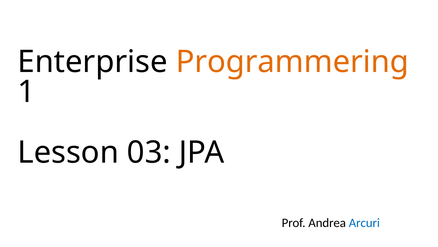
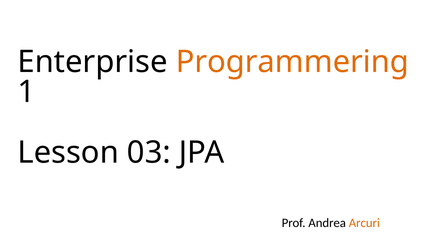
Arcuri colour: blue -> orange (364, 222)
